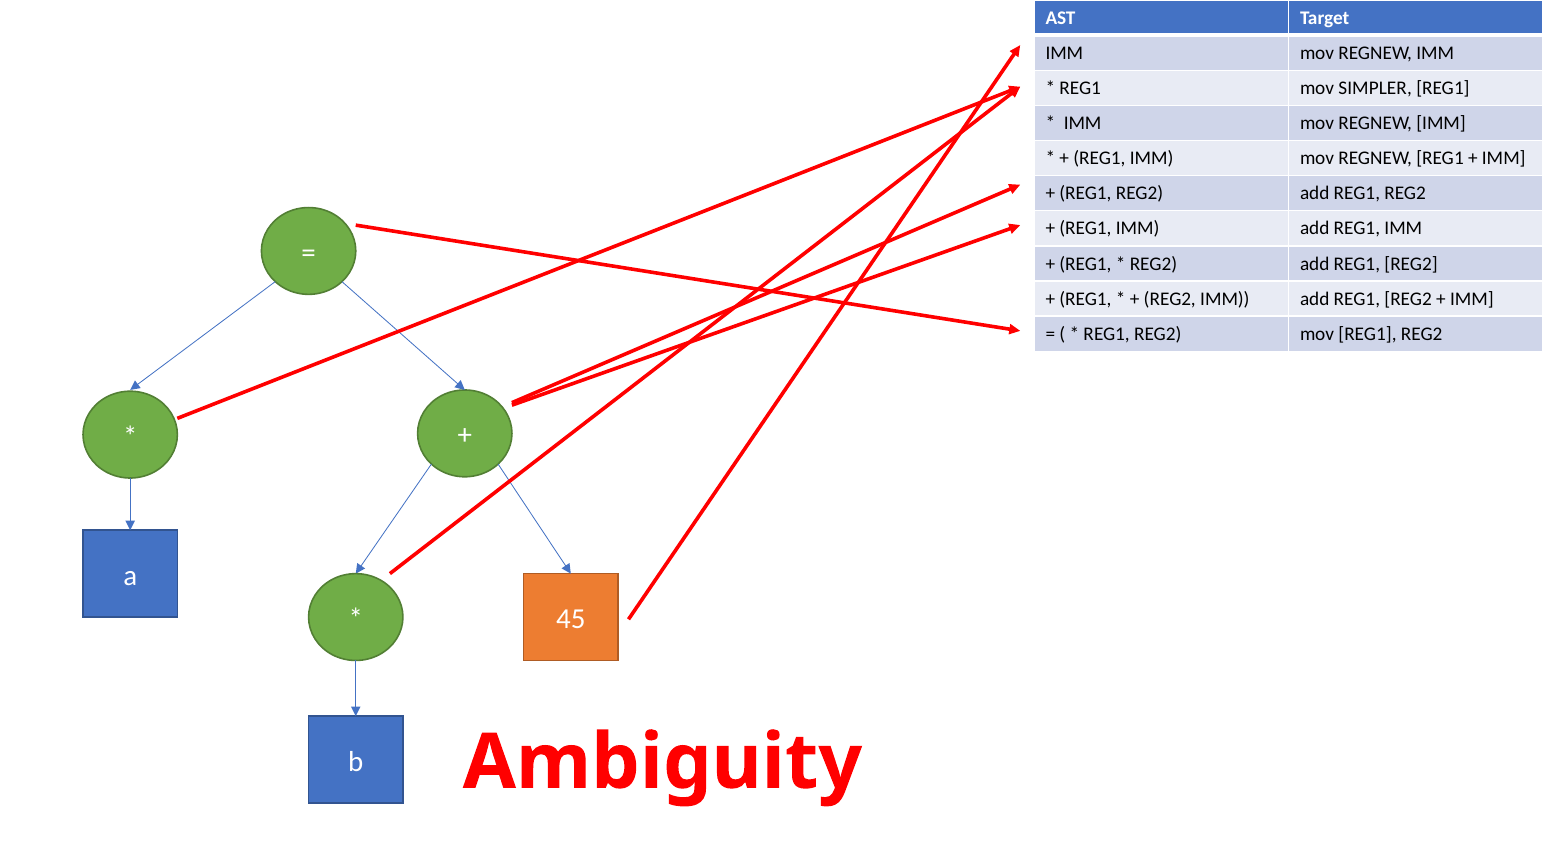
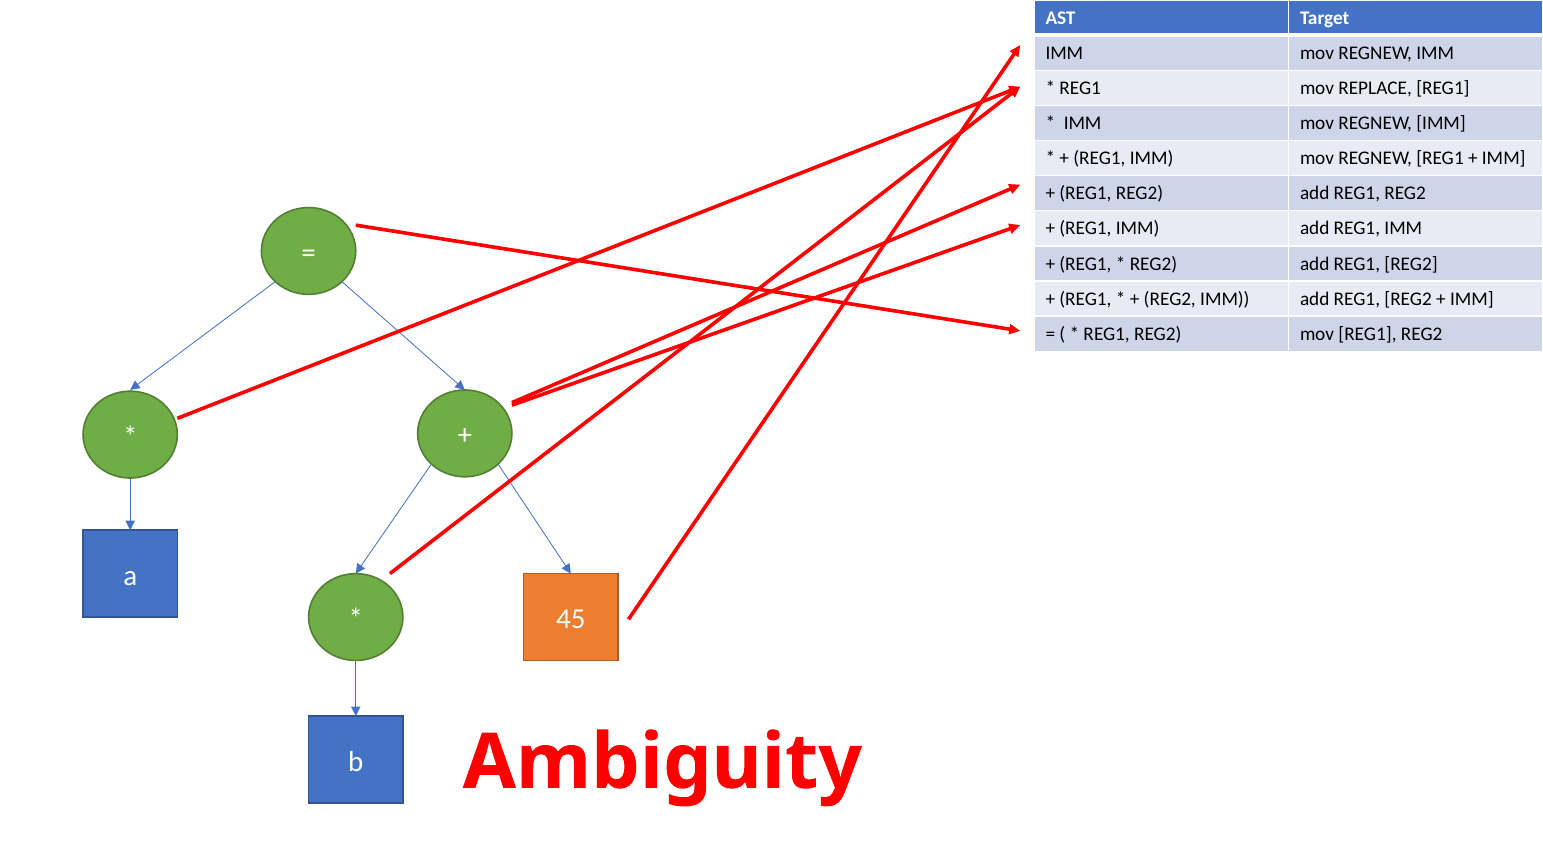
SIMPLER: SIMPLER -> REPLACE (1375, 88)
